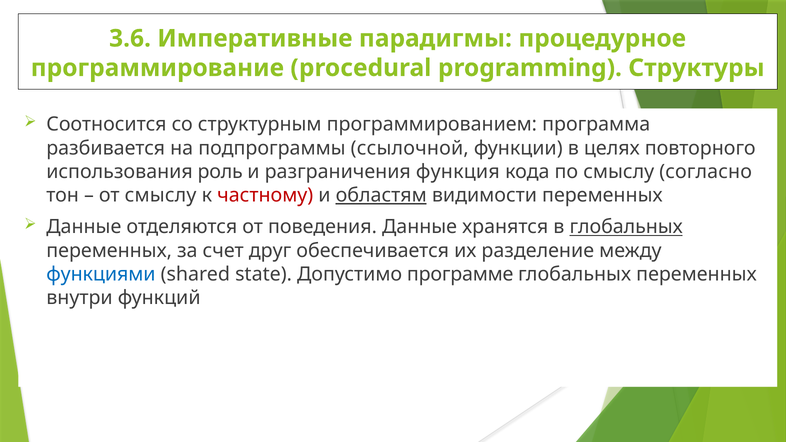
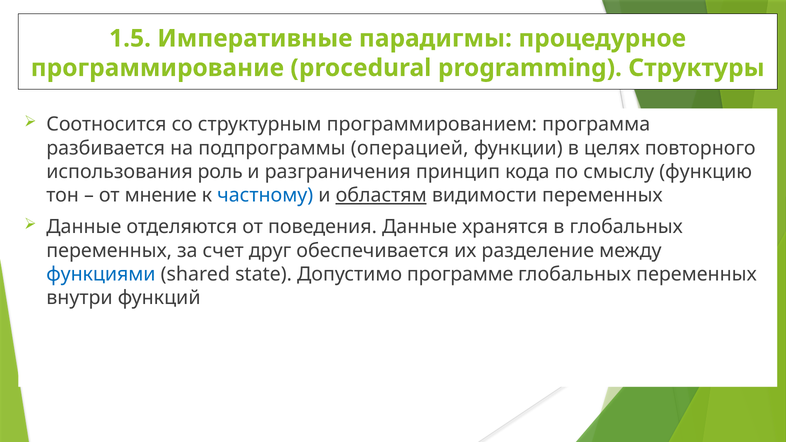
3.6: 3.6 -> 1.5 (130, 38)
ссылочной: ссылочной -> операцией (410, 148)
функция: функция -> принцип (458, 172)
согласно: согласно -> функцию (706, 172)
от смыслу: смыслу -> мнение (161, 195)
частному colour: red -> blue (265, 195)
глобальных underline: present -> none (626, 227)
